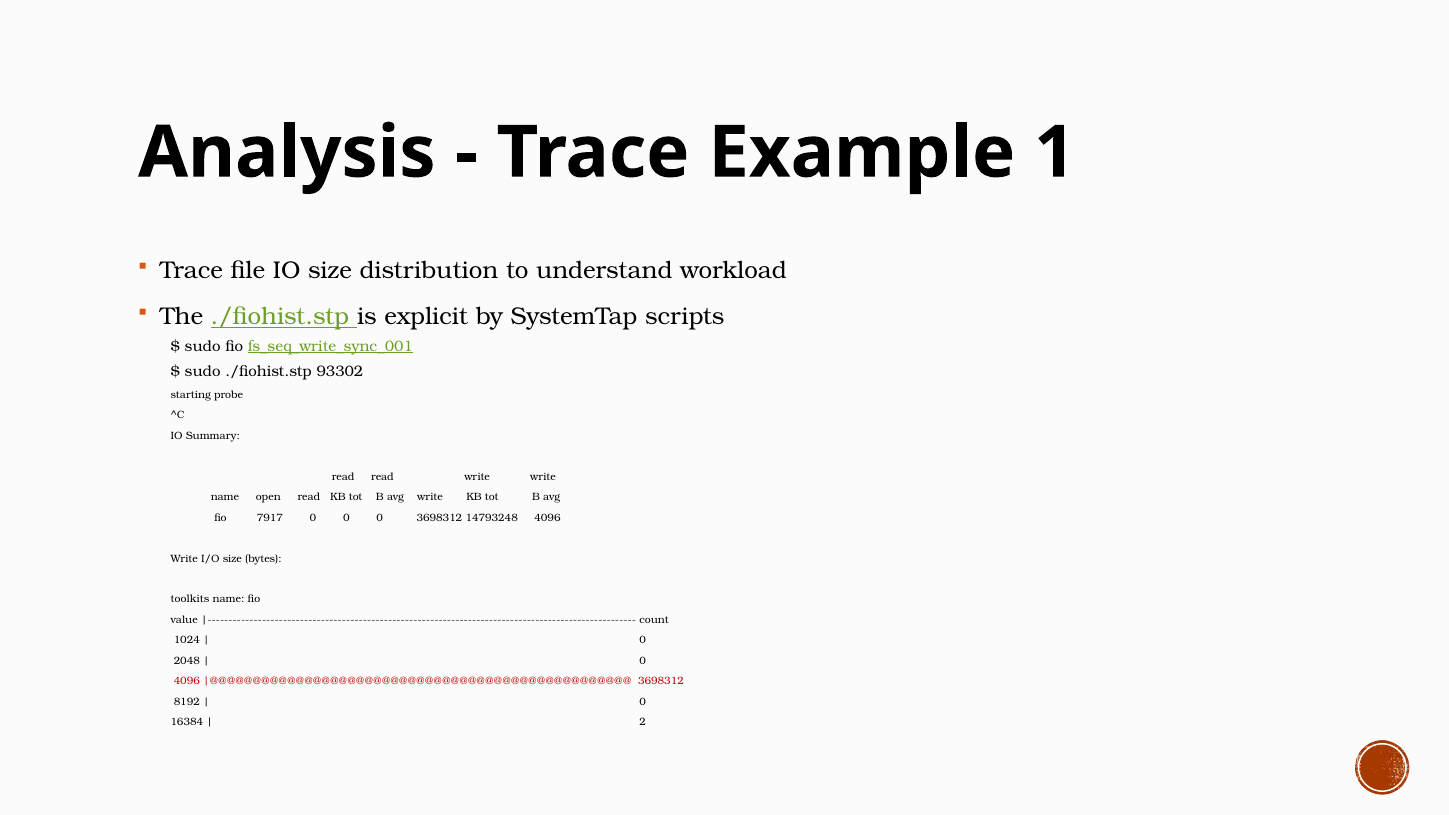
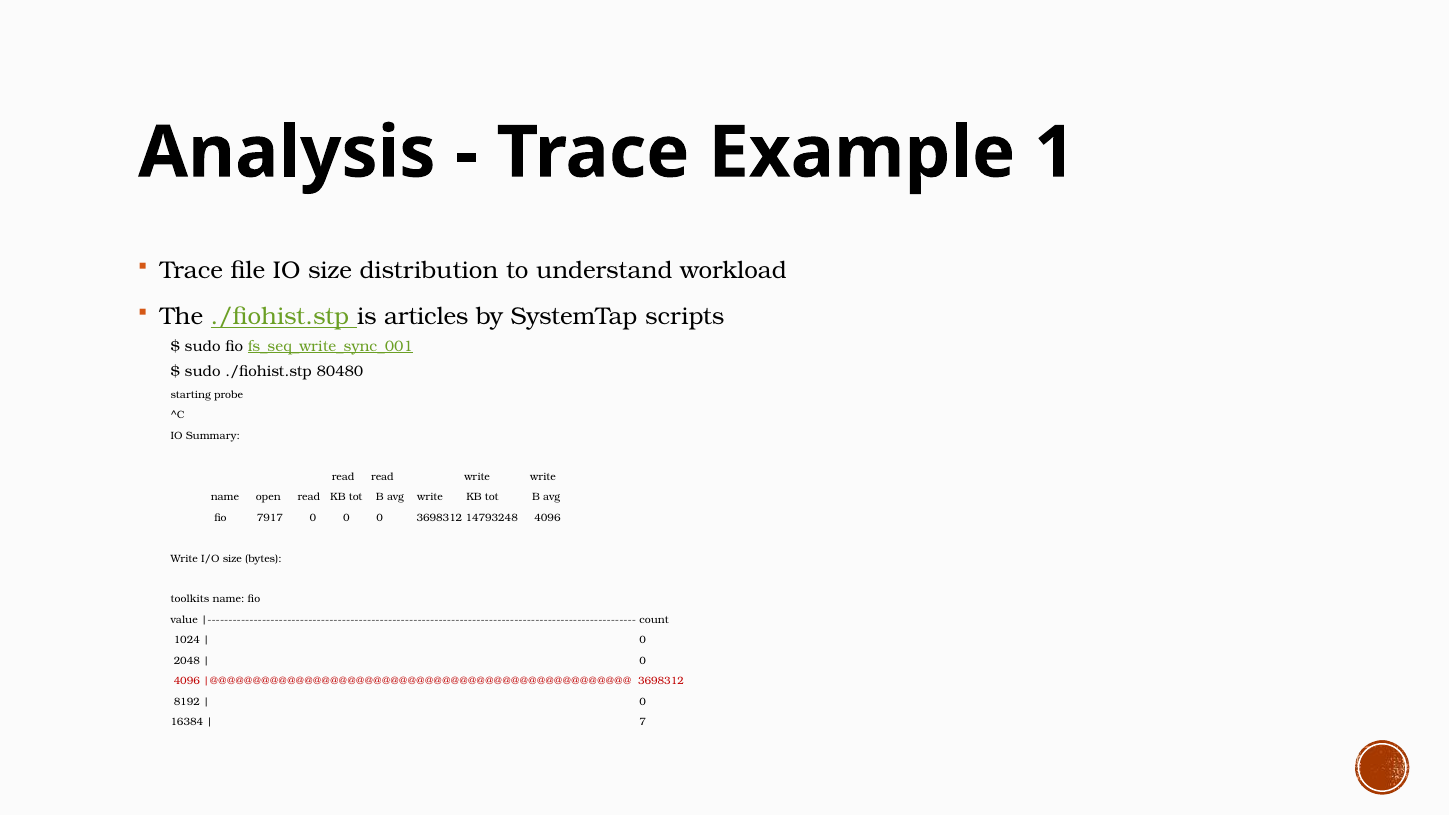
explicit: explicit -> articles (426, 317)
93302: 93302 -> 80480 (340, 372)
2: 2 -> 7 (643, 722)
